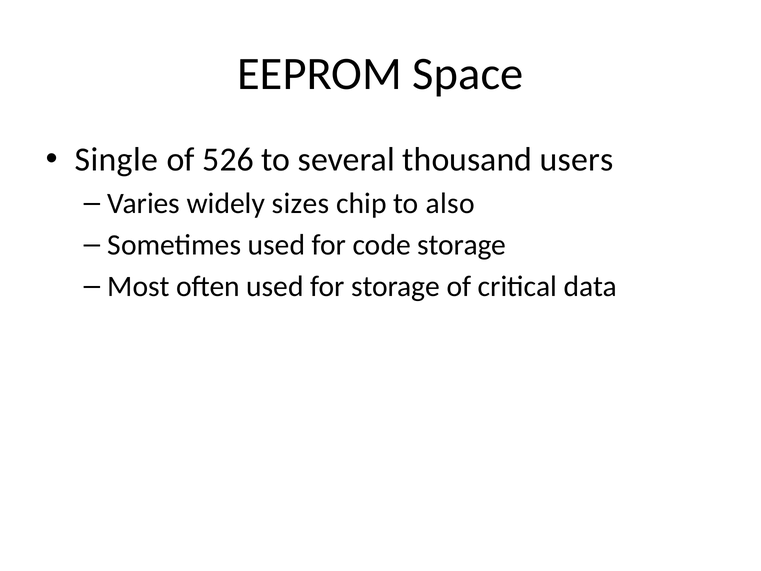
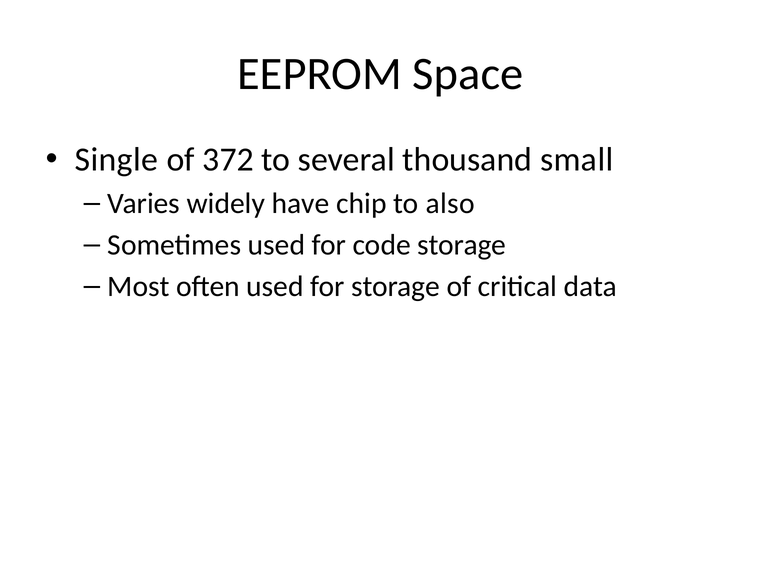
526: 526 -> 372 (228, 160)
users: users -> small (577, 160)
sizes: sizes -> have (301, 203)
